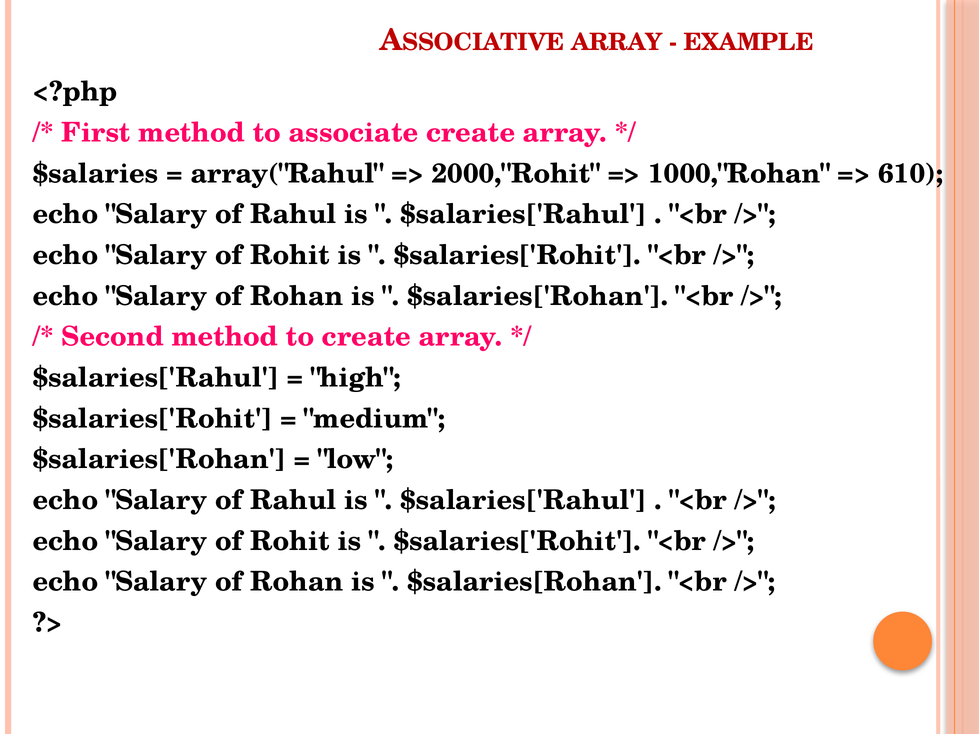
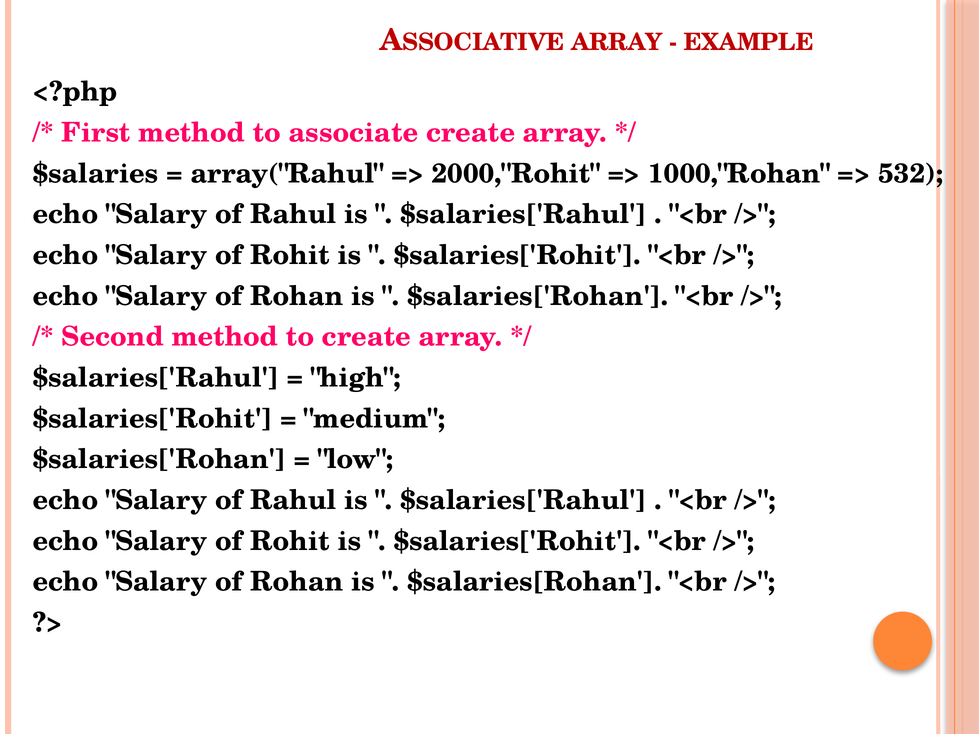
610: 610 -> 532 (911, 174)
